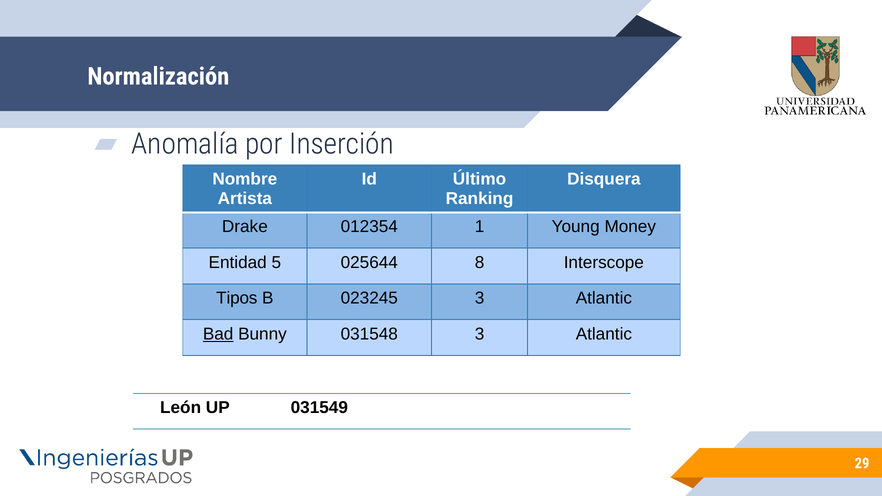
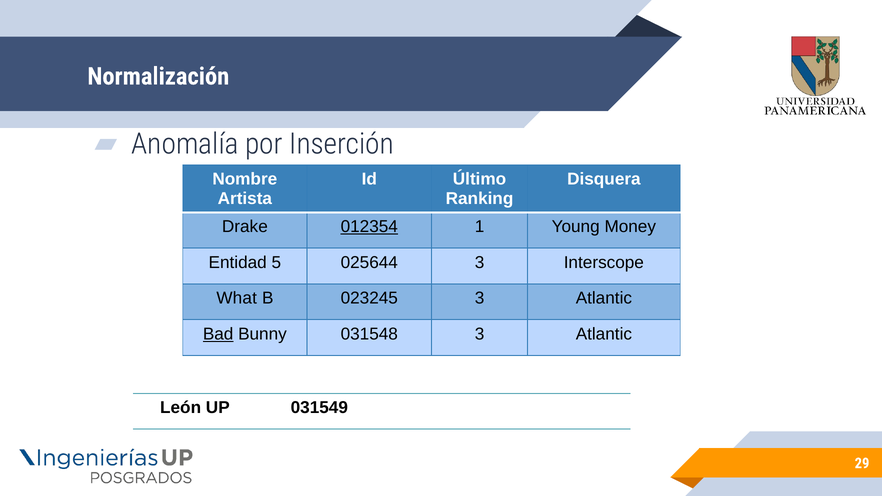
012354 underline: none -> present (369, 227)
025644 8: 8 -> 3 (480, 263)
Tipos: Tipos -> What (237, 298)
